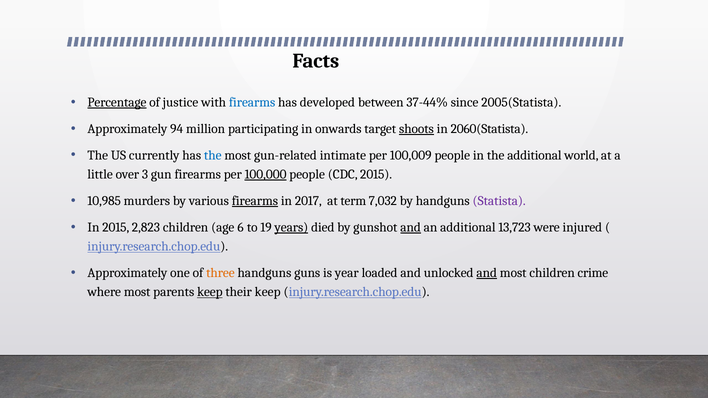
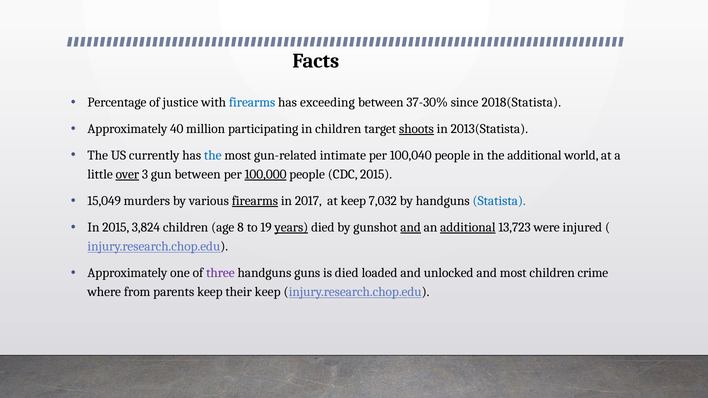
Percentage underline: present -> none (117, 102)
developed: developed -> exceeding (327, 102)
37-44%: 37-44% -> 37-30% (427, 102)
2005(Statista: 2005(Statista -> 2018(Statista (521, 102)
94: 94 -> 40 (177, 129)
in onwards: onwards -> children (338, 129)
2060(Statista: 2060(Statista -> 2013(Statista (489, 129)
100,009: 100,009 -> 100,040 (411, 155)
over underline: none -> present (127, 175)
gun firearms: firearms -> between (198, 175)
10,985: 10,985 -> 15,049 (104, 201)
at term: term -> keep (353, 201)
Statista colour: purple -> blue (499, 201)
2,823: 2,823 -> 3,824 (146, 228)
6: 6 -> 8 (241, 228)
additional underline: none -> present (468, 228)
three colour: orange -> purple (220, 273)
is year: year -> died (347, 273)
and underline: present -> none (487, 273)
where most: most -> from (137, 292)
keep underline: present -> none (210, 292)
